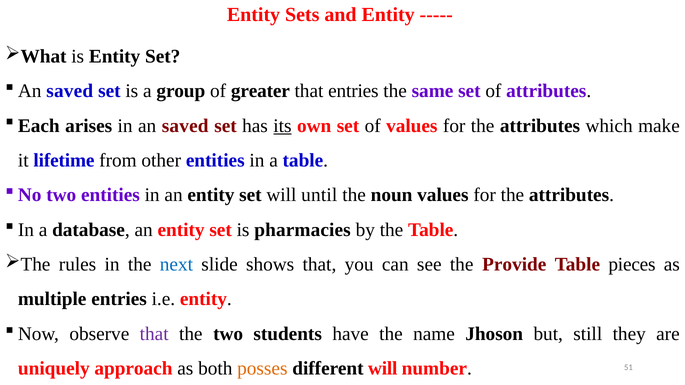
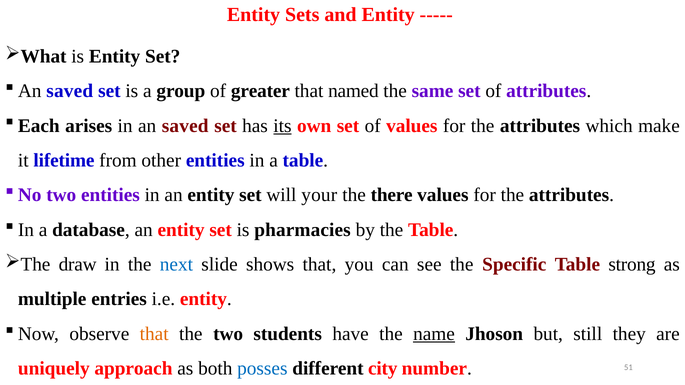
that entries: entries -> named (353, 91)
until: until -> your (319, 195)
noun: noun -> there (392, 195)
rules: rules -> draw (78, 265)
Provide: Provide -> Specific (514, 265)
pieces: pieces -> strong (632, 265)
that colour: purple -> orange (154, 334)
name underline: none -> present (434, 334)
posses colour: orange -> blue (262, 369)
different will: will -> city (383, 369)
